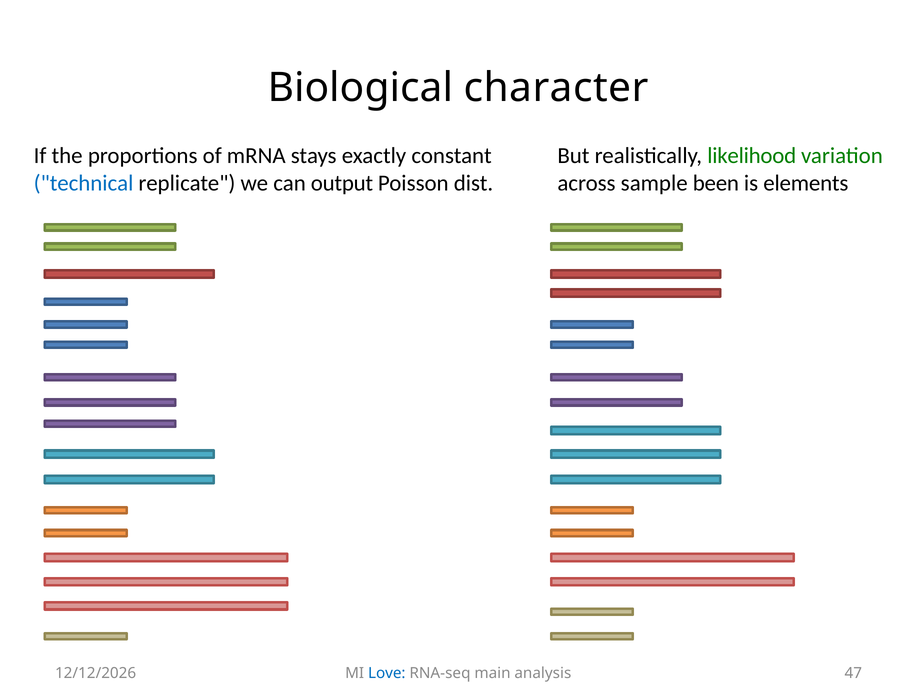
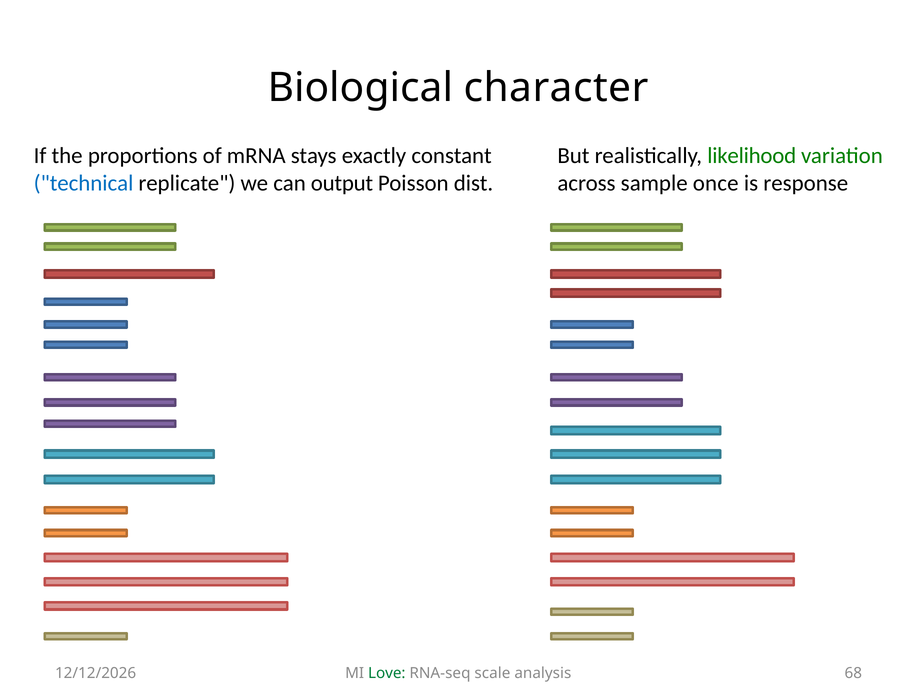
been: been -> once (716, 183)
elements: elements -> response (806, 183)
Love colour: blue -> green (387, 673)
main: main -> scale (492, 673)
47: 47 -> 68 (853, 673)
